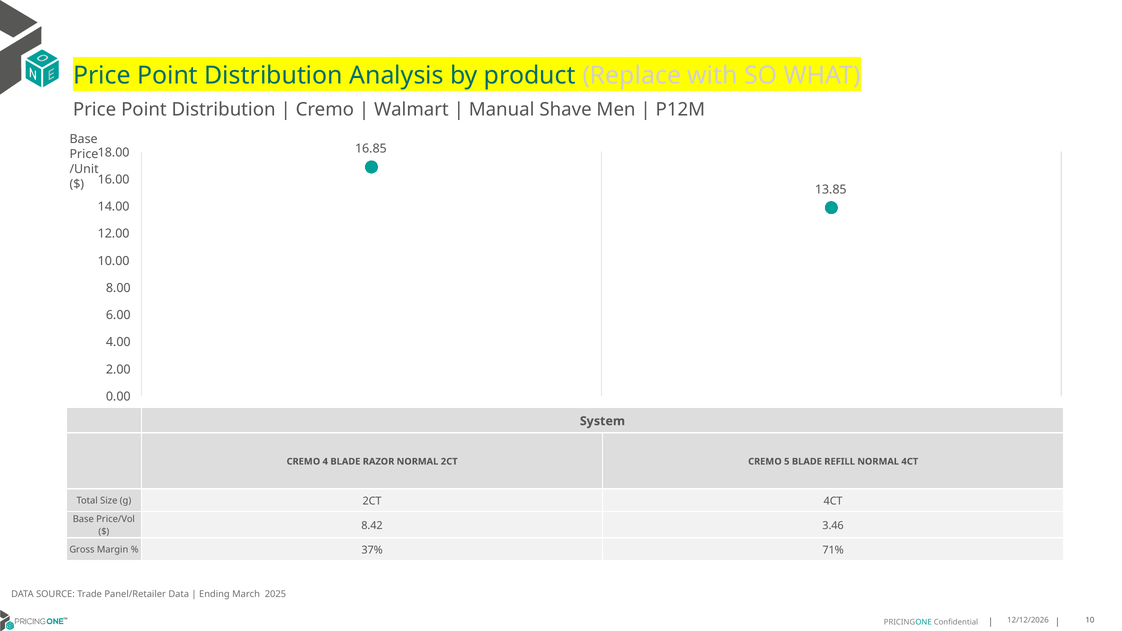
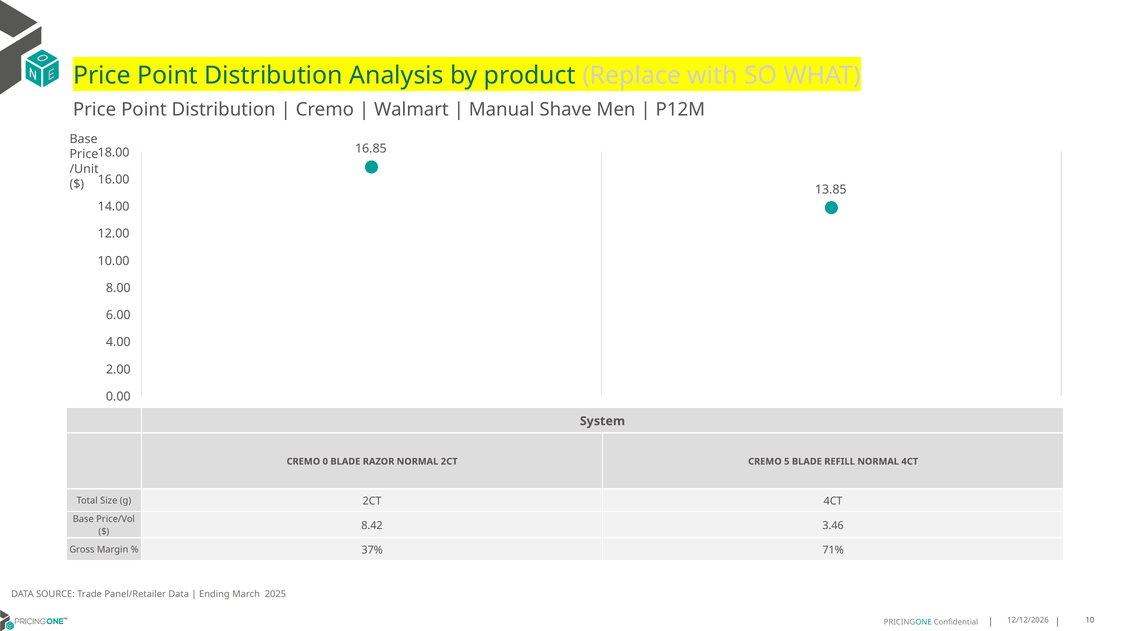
4: 4 -> 0 (325, 462)
